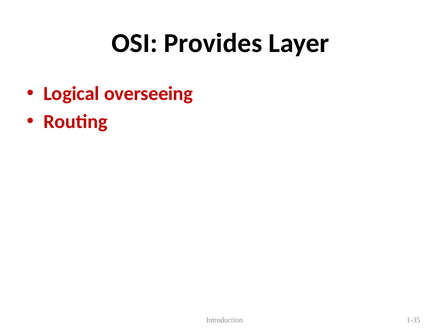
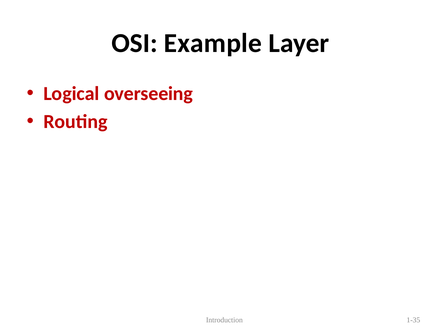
Provides: Provides -> Example (213, 43)
